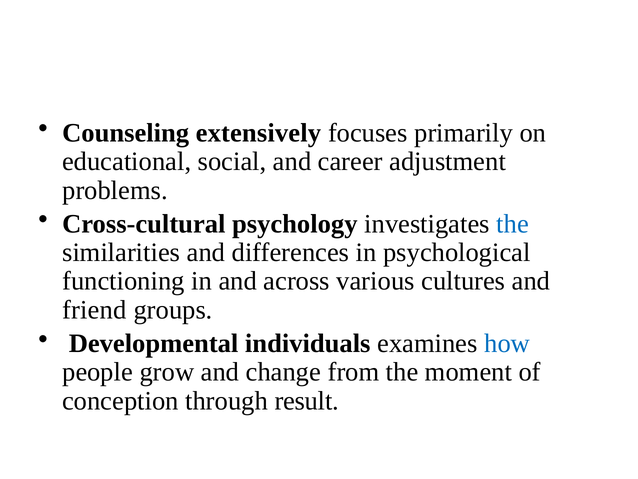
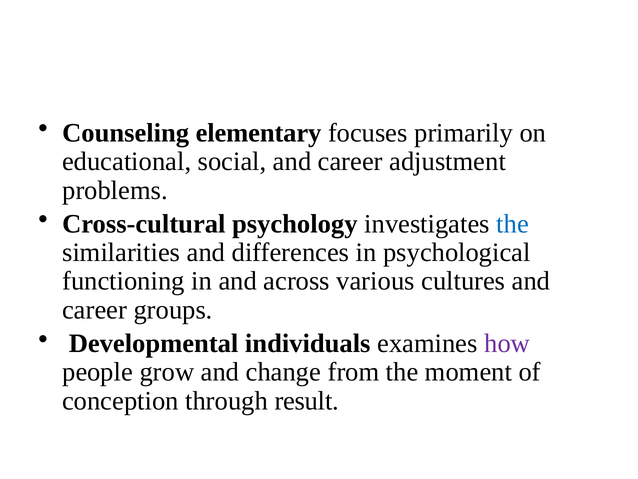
extensively: extensively -> elementary (259, 133)
friend: friend -> career (95, 310)
how colour: blue -> purple (507, 343)
